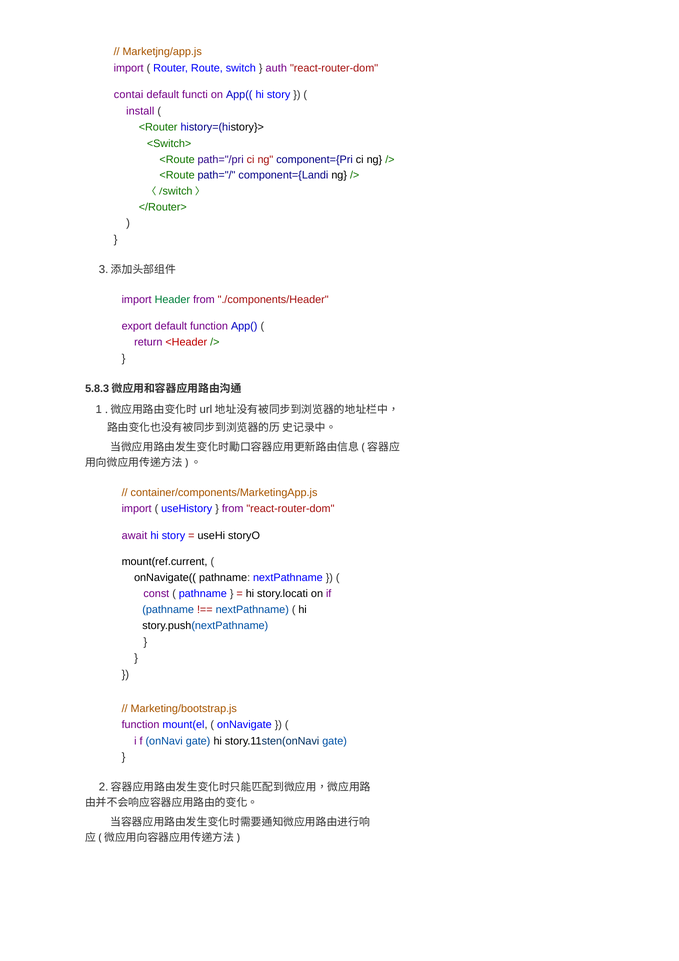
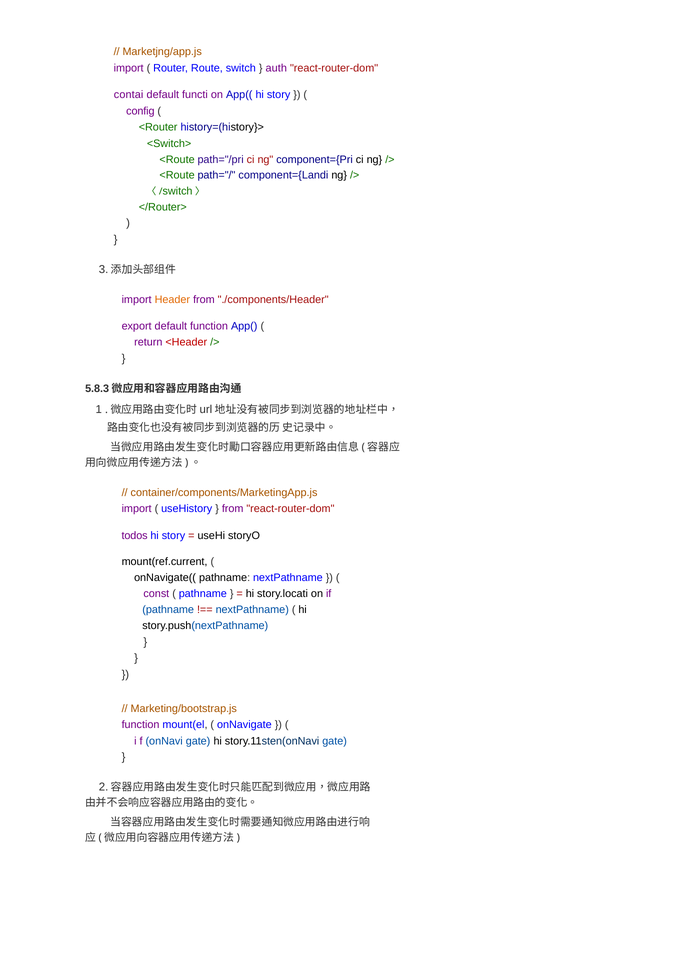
install: install -> config (140, 111)
Header colour: green -> orange (172, 299)
await: await -> todos (135, 535)
